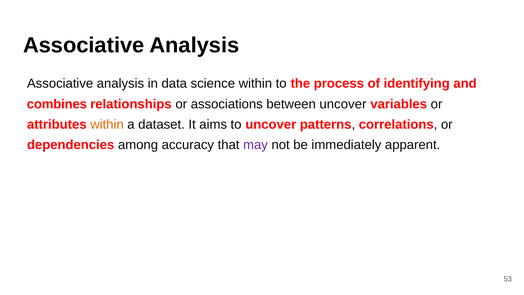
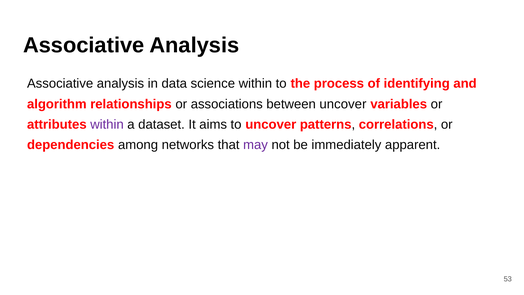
combines: combines -> algorithm (57, 104)
within colour: orange -> purple (107, 124)
accuracy: accuracy -> networks (188, 145)
